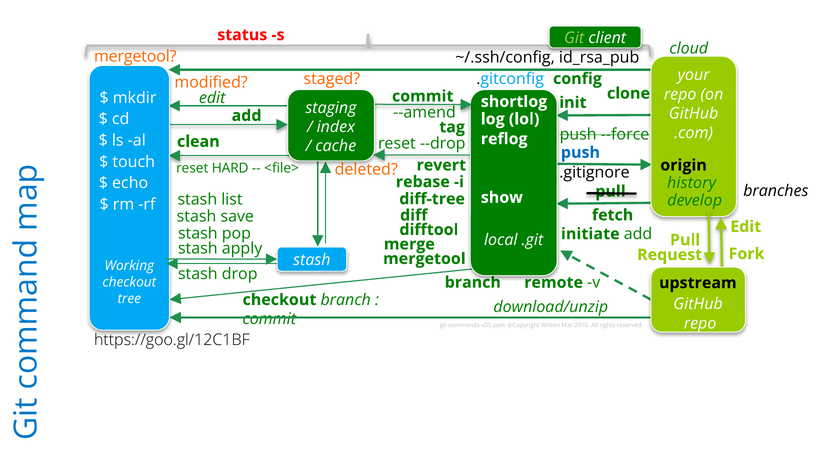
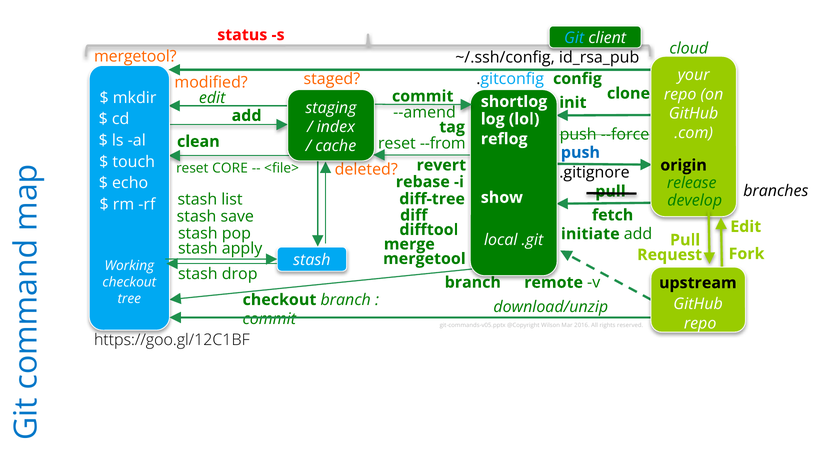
Git colour: light green -> light blue (574, 38)
--drop: --drop -> --from (443, 143)
HARD: HARD -> CORE (230, 168)
history: history -> release (692, 183)
